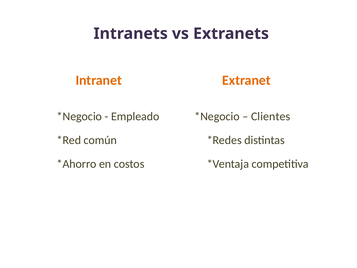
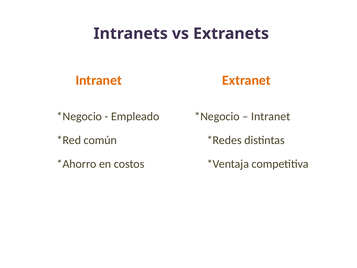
Clientes: Clientes -> Intranet (271, 116)
